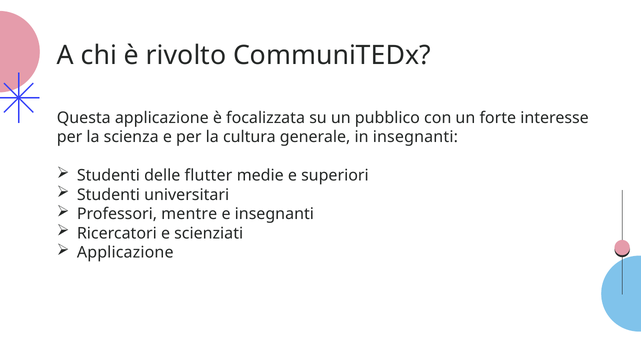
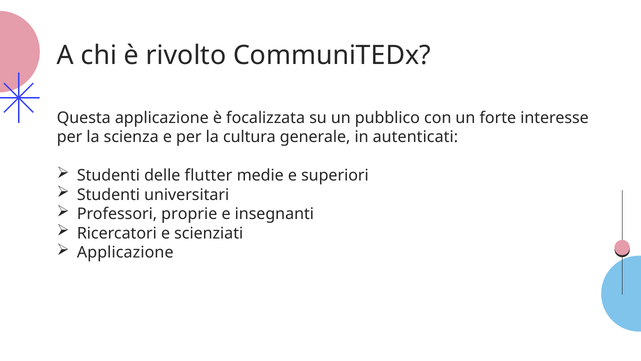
in insegnanti: insegnanti -> autenticati (415, 137)
mentre: mentre -> proprie (189, 214)
